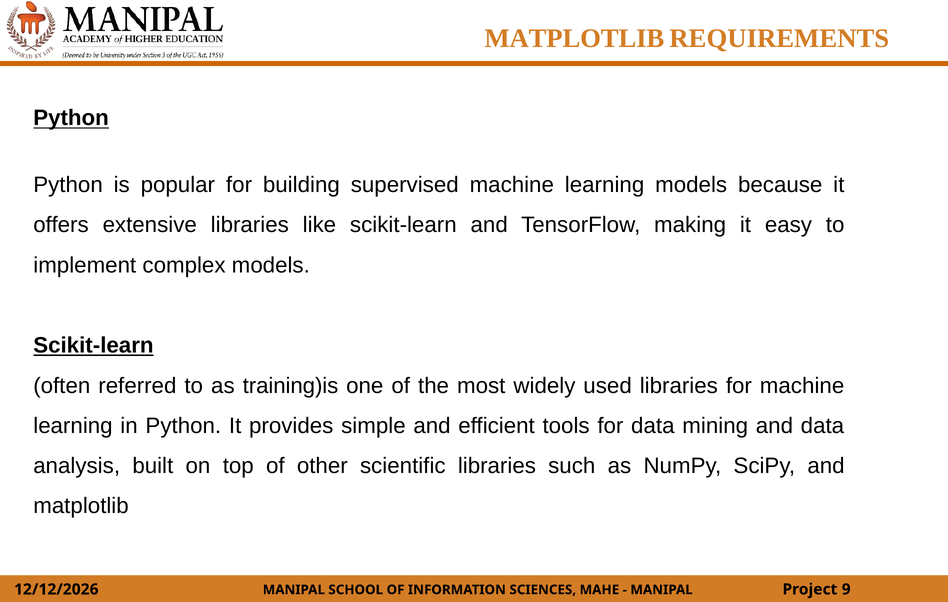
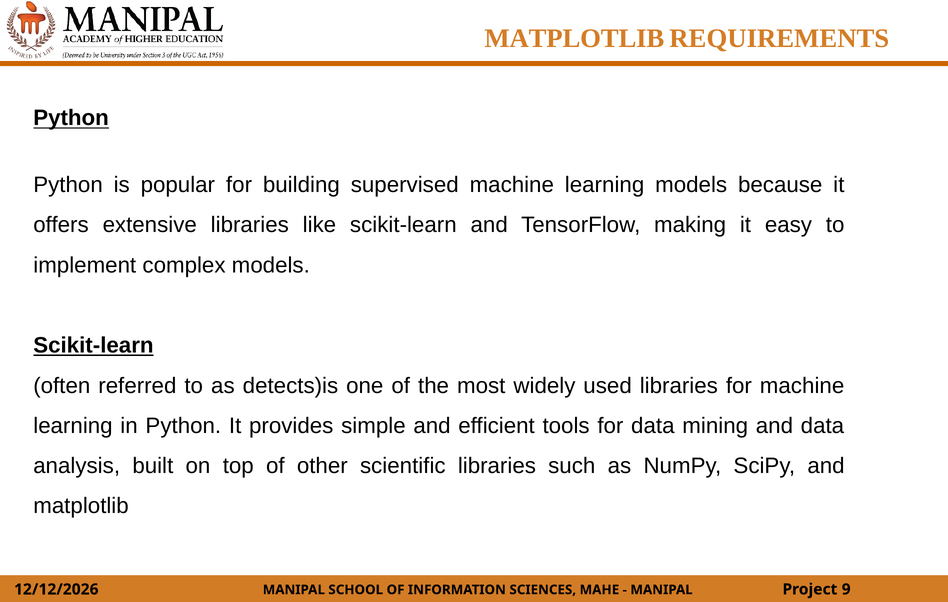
training)is: training)is -> detects)is (290, 386)
